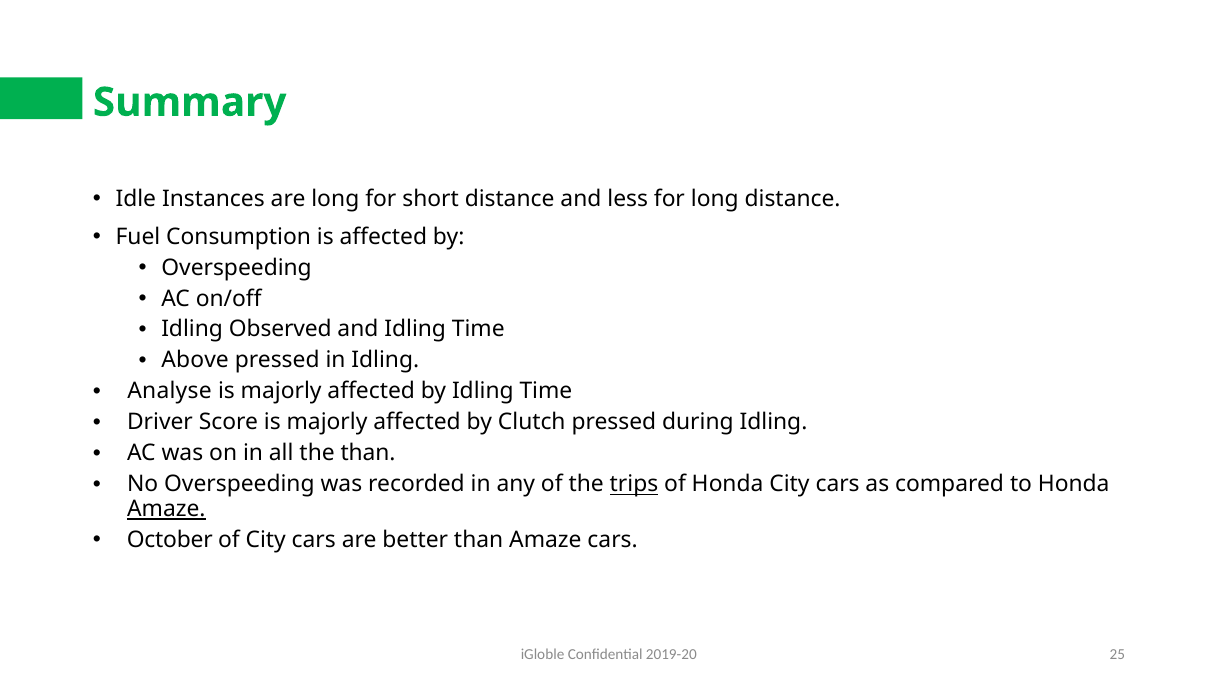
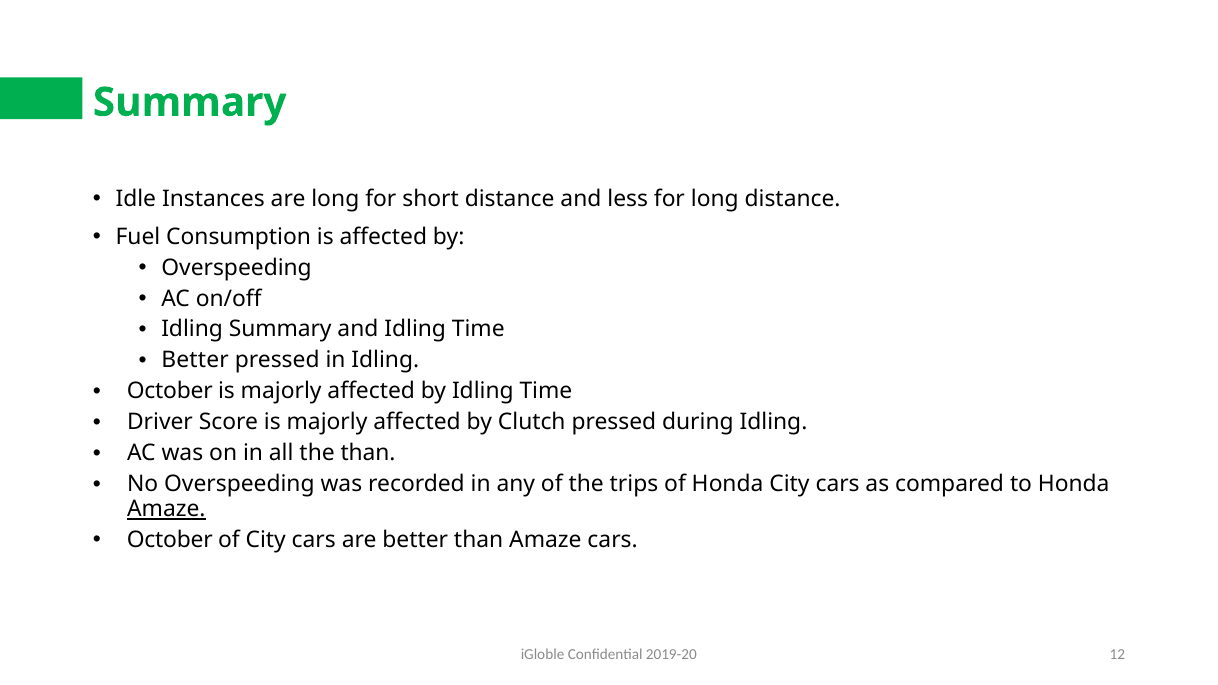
Idling Observed: Observed -> Summary (280, 330)
Above: Above -> Better (195, 361)
Analyse: Analyse -> October (170, 392)
trips underline: present -> none (634, 485)
25: 25 -> 12 (1117, 654)
